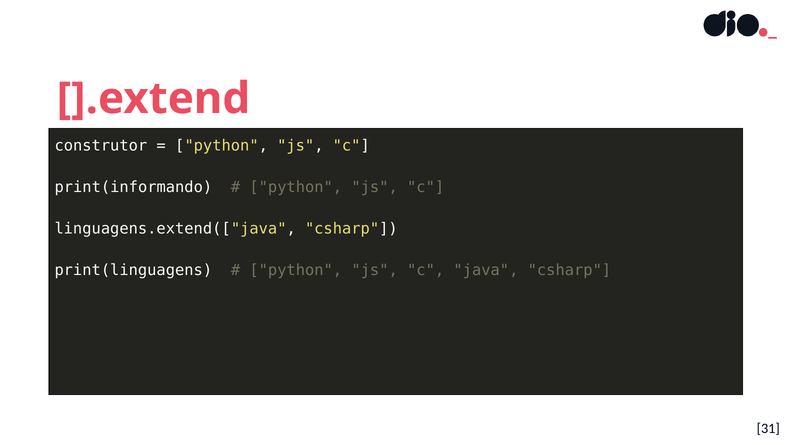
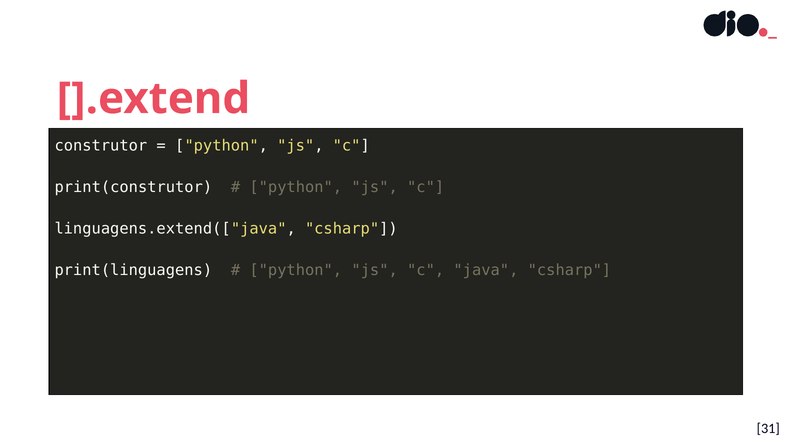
print(informando: print(informando -> print(construtor (133, 187)
